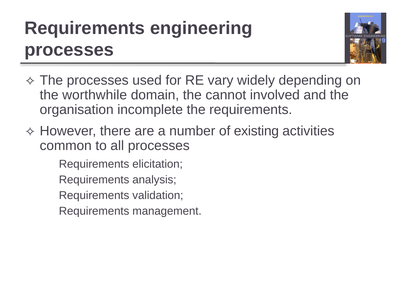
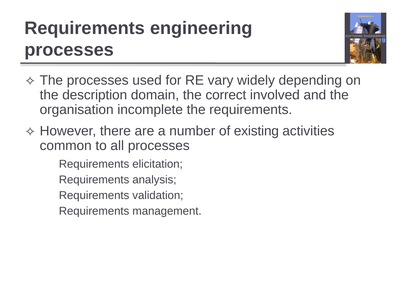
worthwhile: worthwhile -> description (95, 95)
cannot: cannot -> correct (226, 95)
